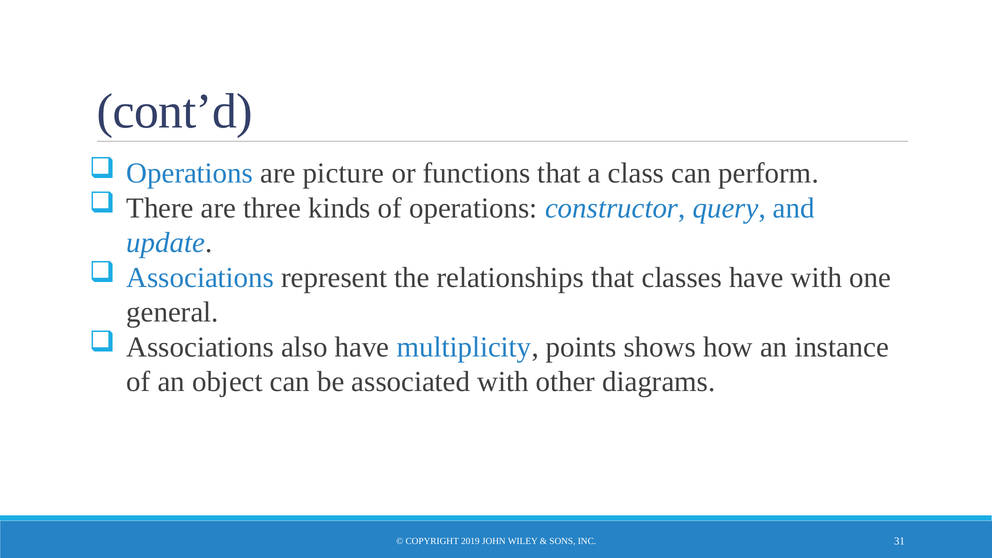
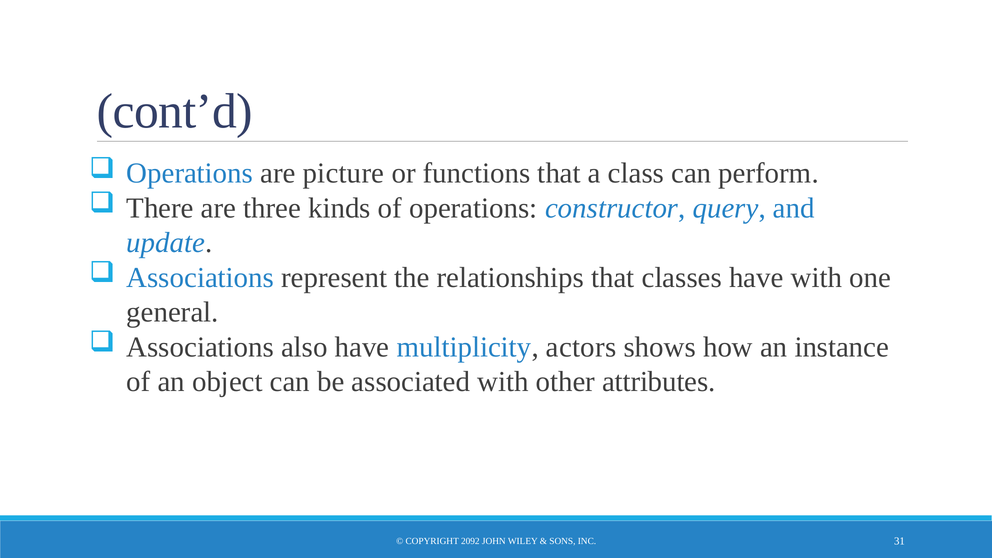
points: points -> actors (581, 347)
diagrams: diagrams -> attributes (659, 382)
2019: 2019 -> 2092 (470, 541)
